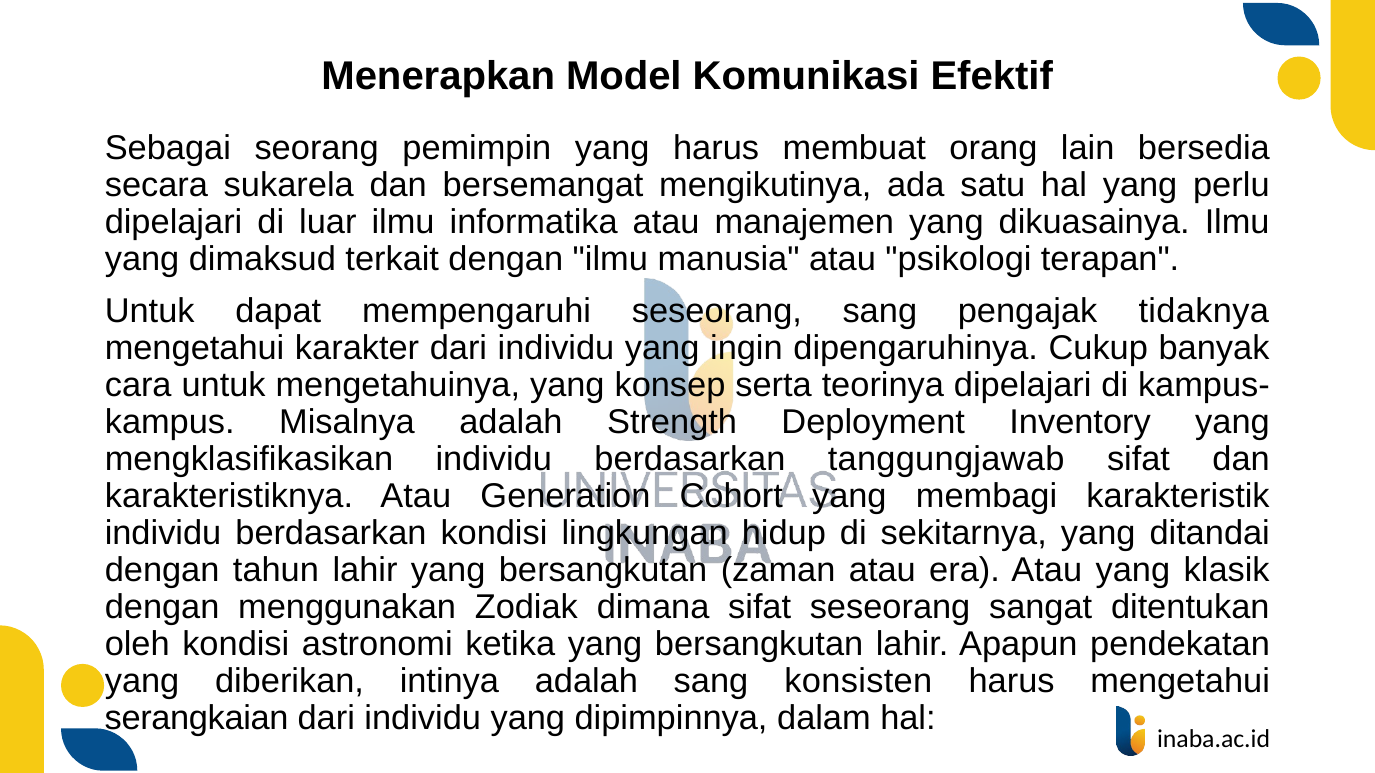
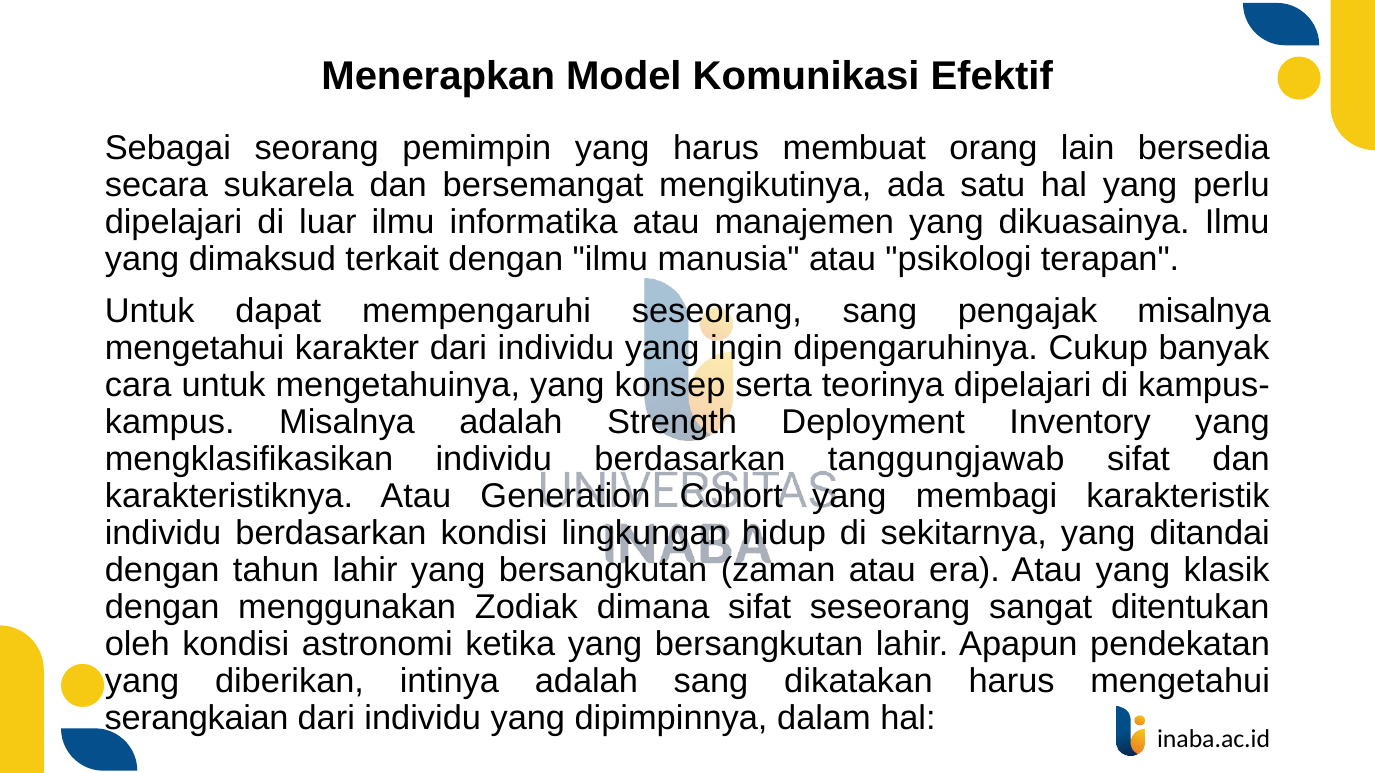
pengajak tidaknya: tidaknya -> misalnya (1204, 311)
konsisten: konsisten -> dikatakan (858, 682)
